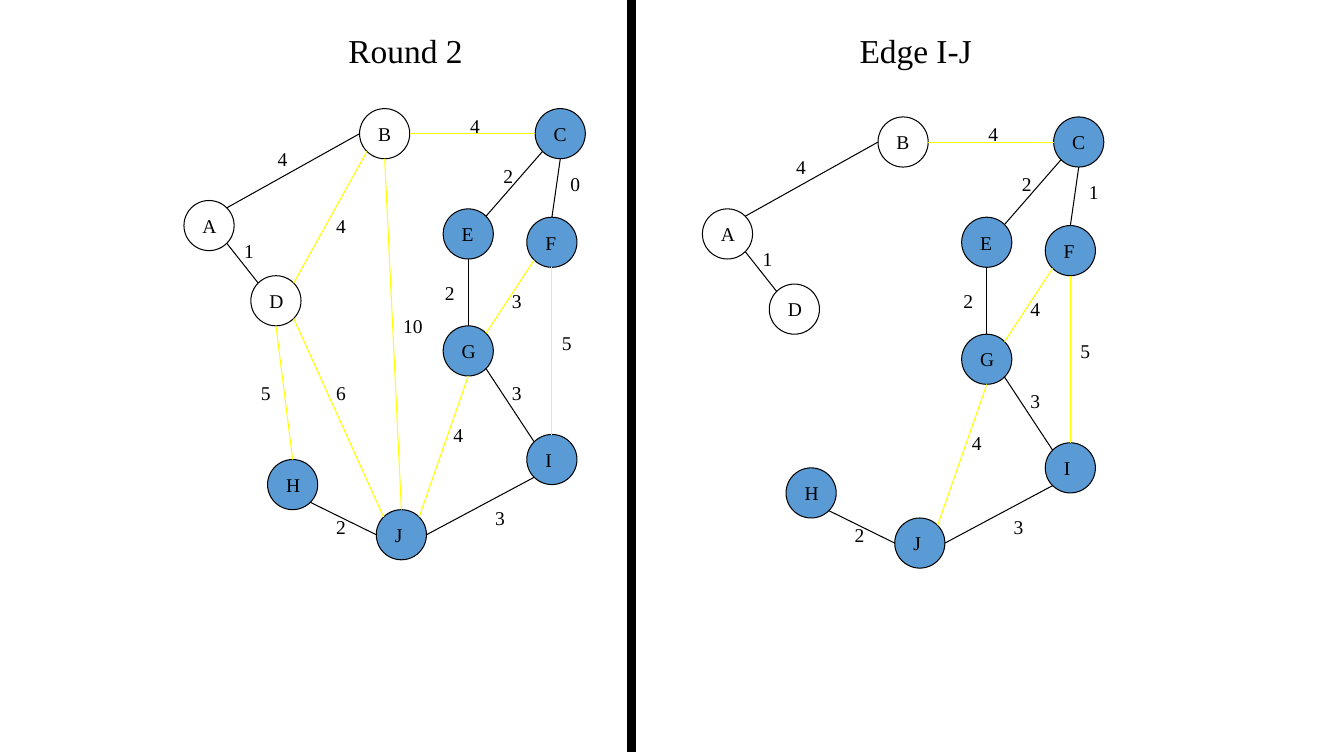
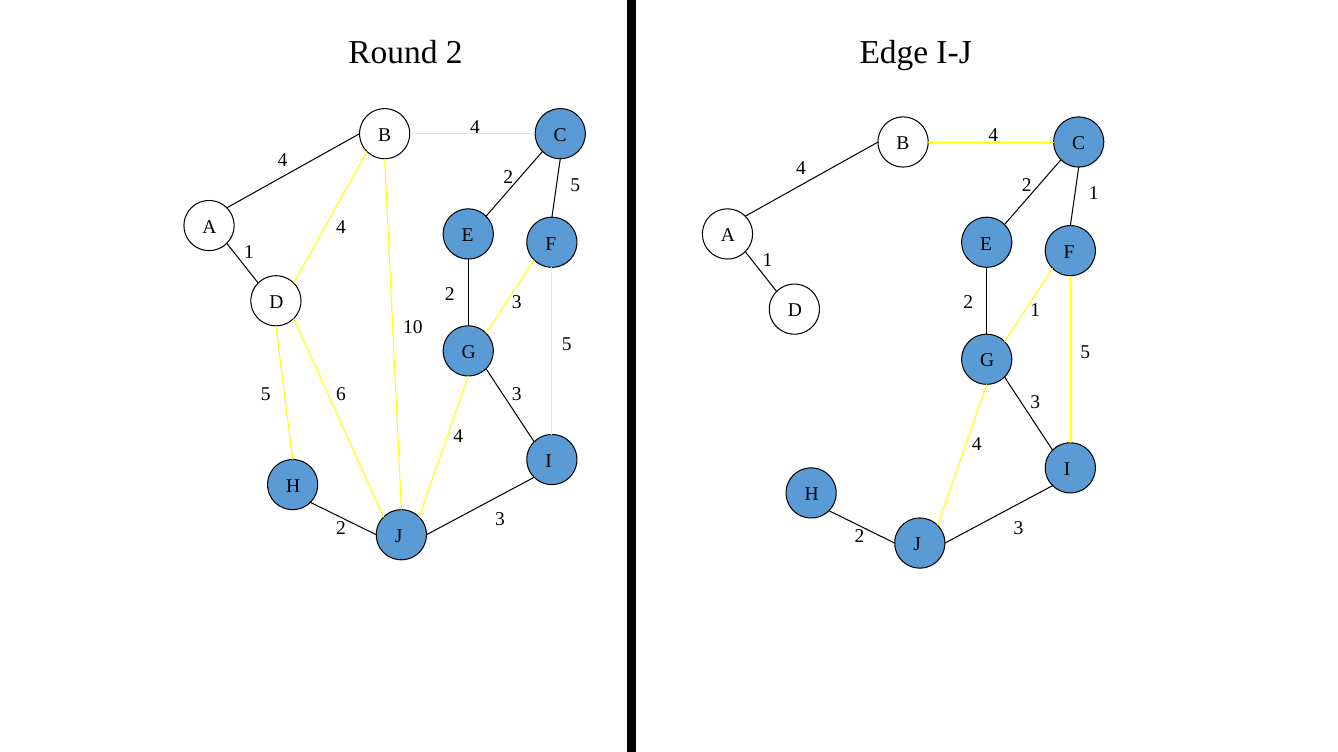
0: 0 -> 5 (575, 185)
4: 4 -> 1 (1035, 311)
